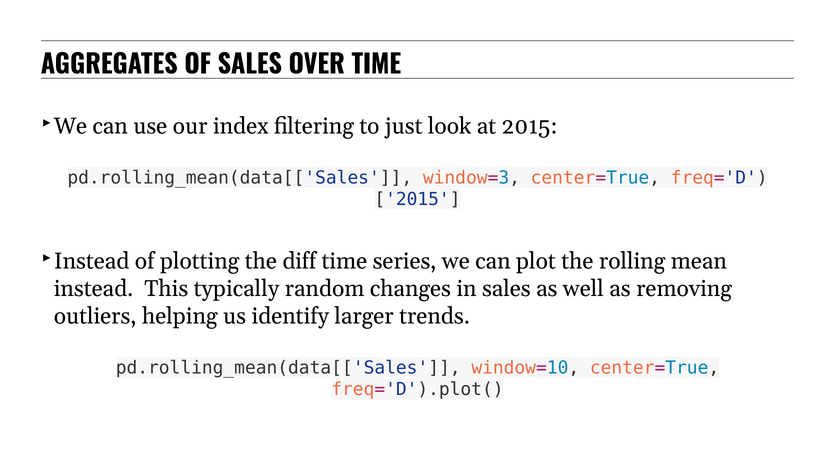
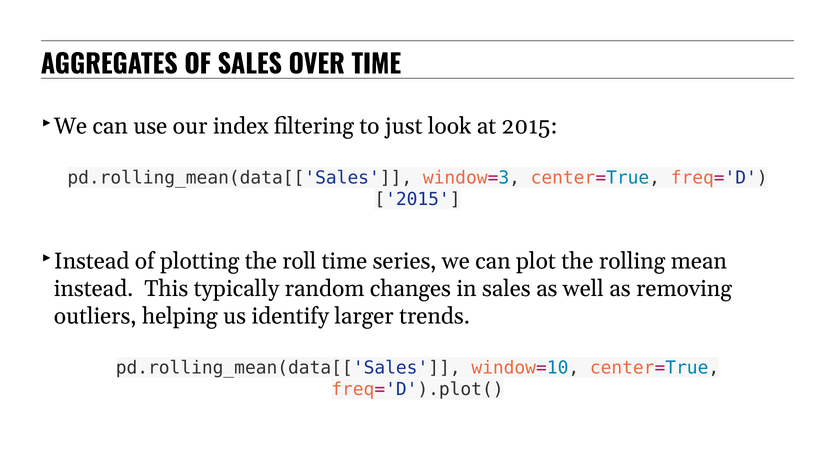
diff: diff -> roll (299, 261)
